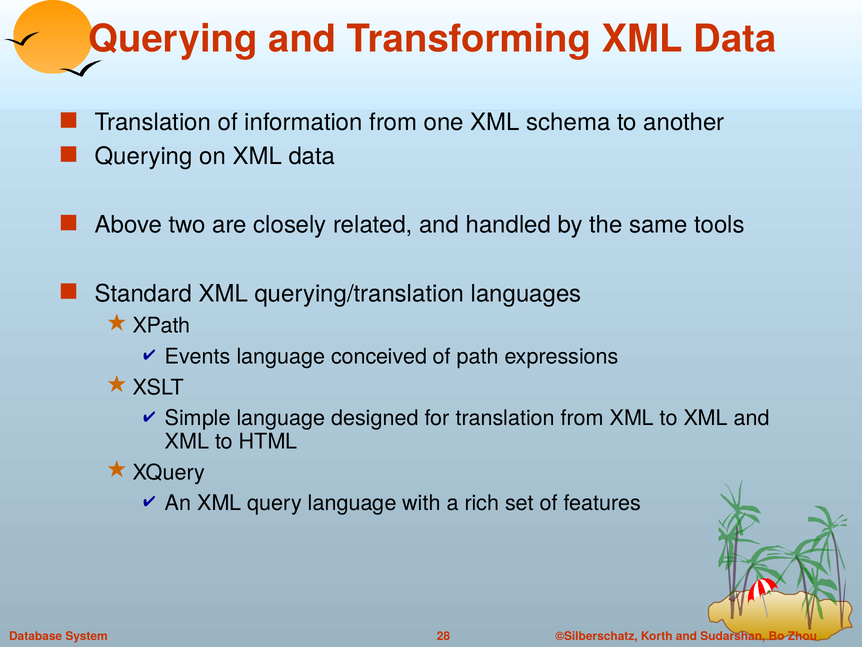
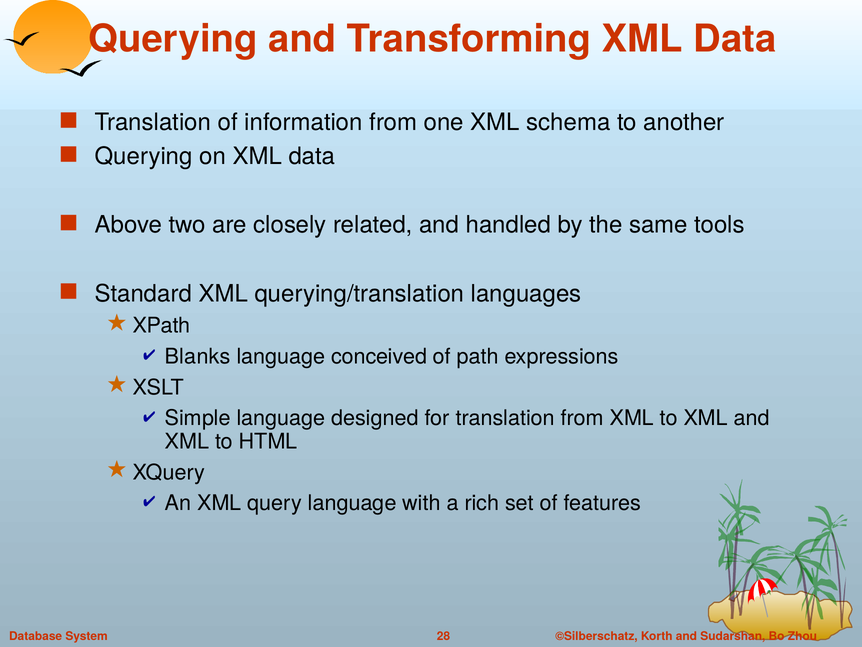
Events: Events -> Blanks (198, 356)
